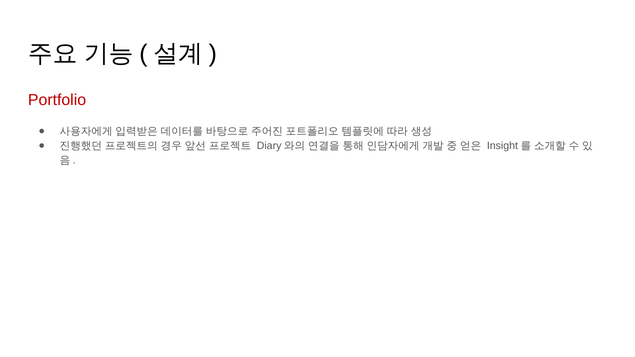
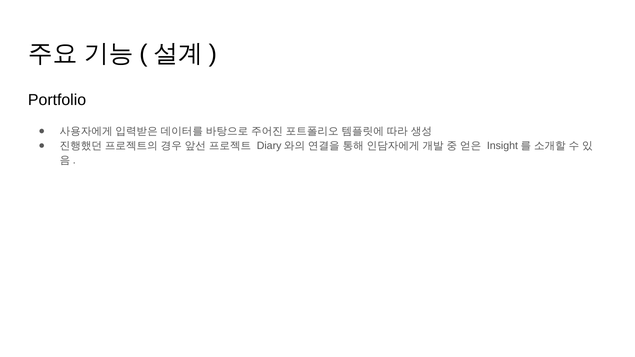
Portfolio colour: red -> black (57, 100)
